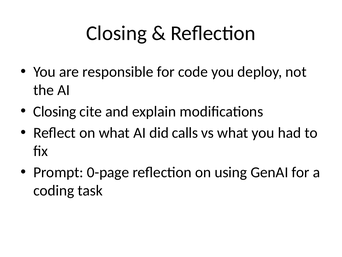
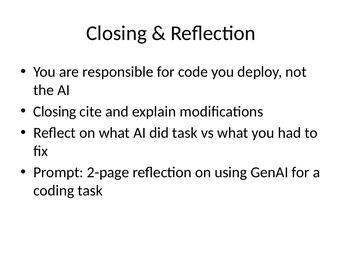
did calls: calls -> task (185, 133)
0-page: 0-page -> 2-page (108, 172)
